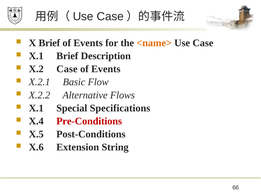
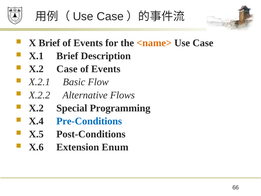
X.1: X.1 -> X.2 (36, 108)
Specifications: Specifications -> Programming (120, 108)
Pre-Conditions colour: red -> blue (89, 121)
String: String -> Enum (115, 147)
